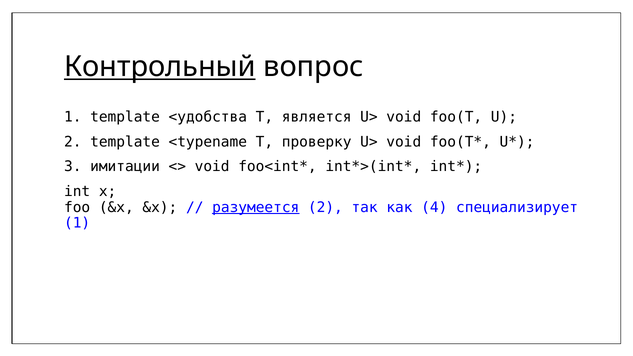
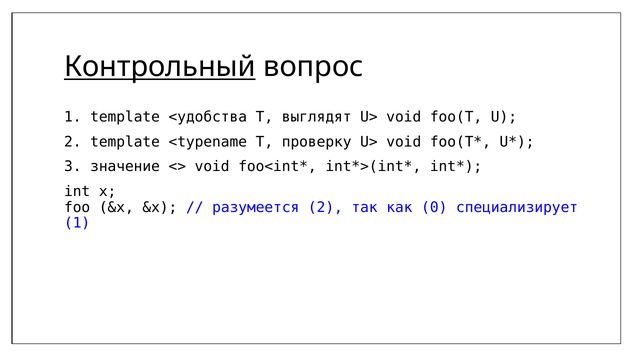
является: является -> выглядят (317, 117)
имитации: имитации -> значение (125, 167)
разумеется underline: present -> none (256, 207)
4: 4 -> 0 (434, 207)
